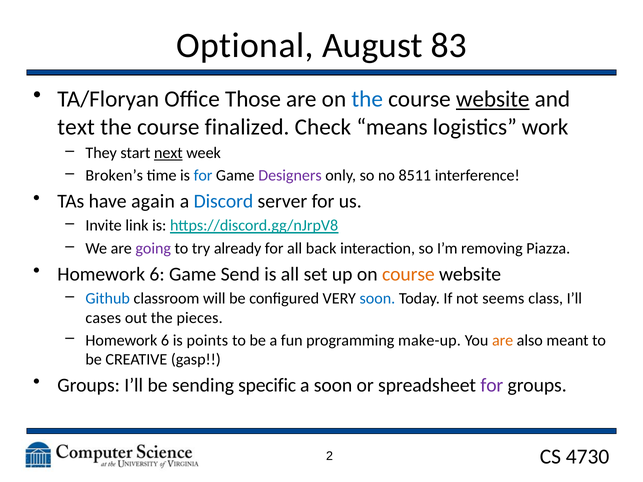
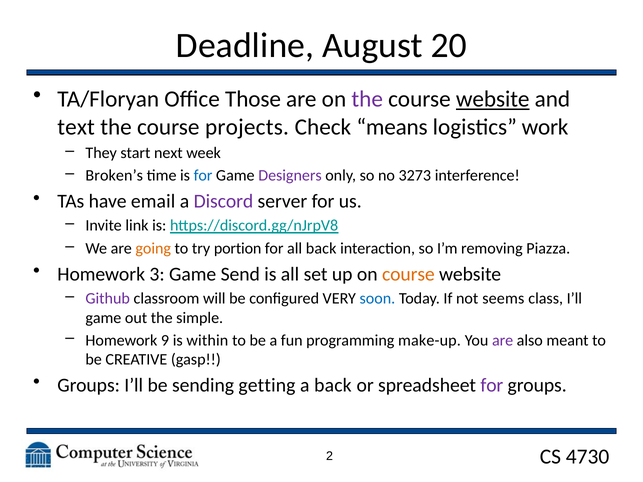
Optional: Optional -> Deadline (245, 45)
83: 83 -> 20 (449, 45)
the colour: blue -> purple (367, 99)
finalized: finalized -> projects (247, 127)
next underline: present -> none (168, 153)
8511: 8511 -> 3273 (415, 176)
again: again -> email (153, 201)
Discord colour: blue -> purple (223, 201)
going colour: purple -> orange (153, 249)
already: already -> portion (238, 249)
6: 6 -> 3 (157, 274)
Github colour: blue -> purple (108, 299)
cases: cases -> game (103, 318)
pieces: pieces -> simple (200, 318)
6: 6 -> 9 (165, 340)
points: points -> within (207, 340)
are colour: orange -> purple (503, 340)
specific: specific -> getting (267, 385)
a soon: soon -> back (333, 385)
